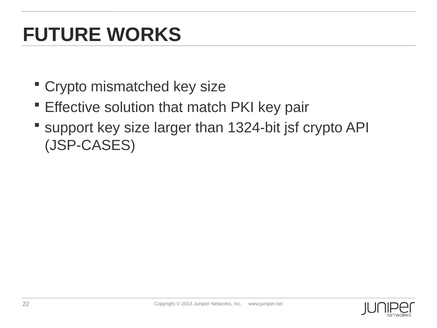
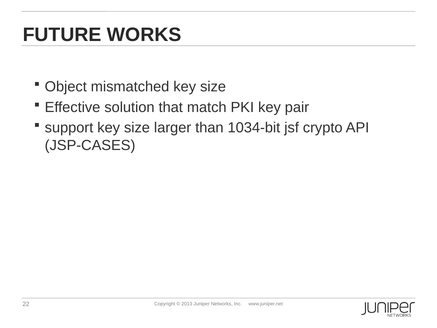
Crypto: Crypto -> Object (66, 87)
1324-bit: 1324-bit -> 1034-bit (254, 128)
